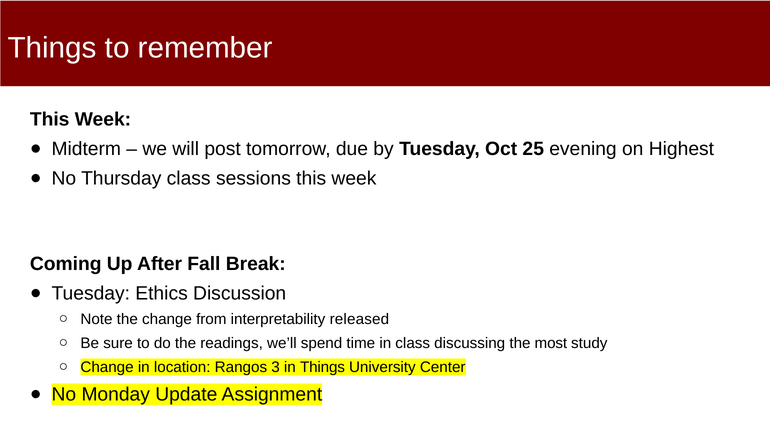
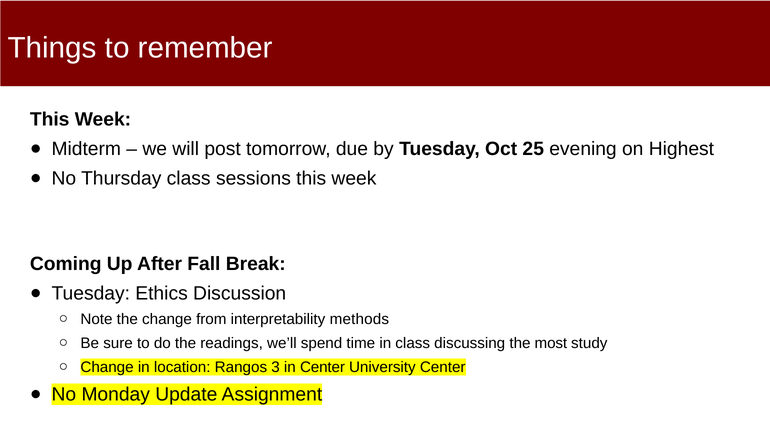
released: released -> methods (359, 319)
in Things: Things -> Center (322, 367)
